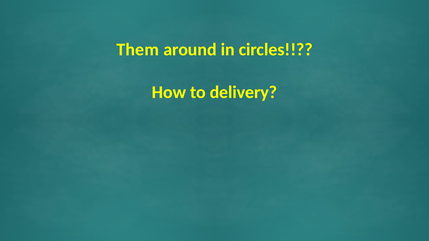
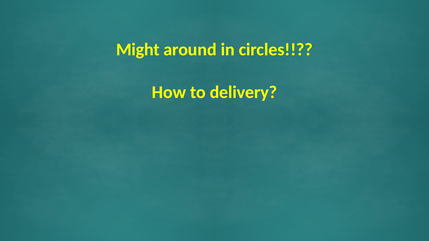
Them: Them -> Might (138, 50)
